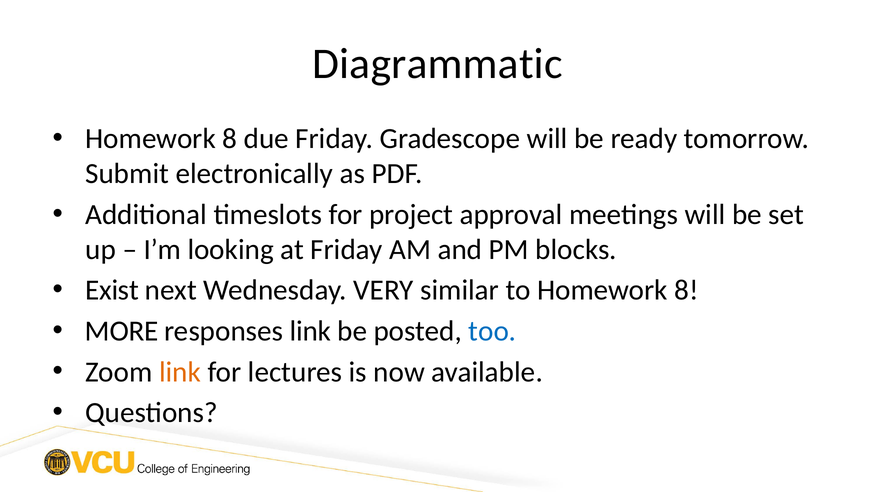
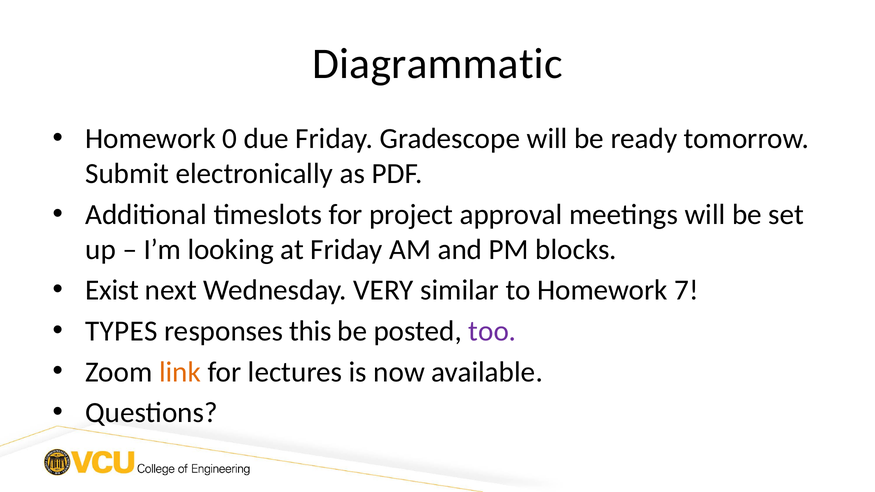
8: 8 -> 0 (230, 139)
to Homework 8: 8 -> 7 (686, 290)
MORE: MORE -> TYPES (121, 331)
responses link: link -> this (310, 331)
too colour: blue -> purple (492, 331)
